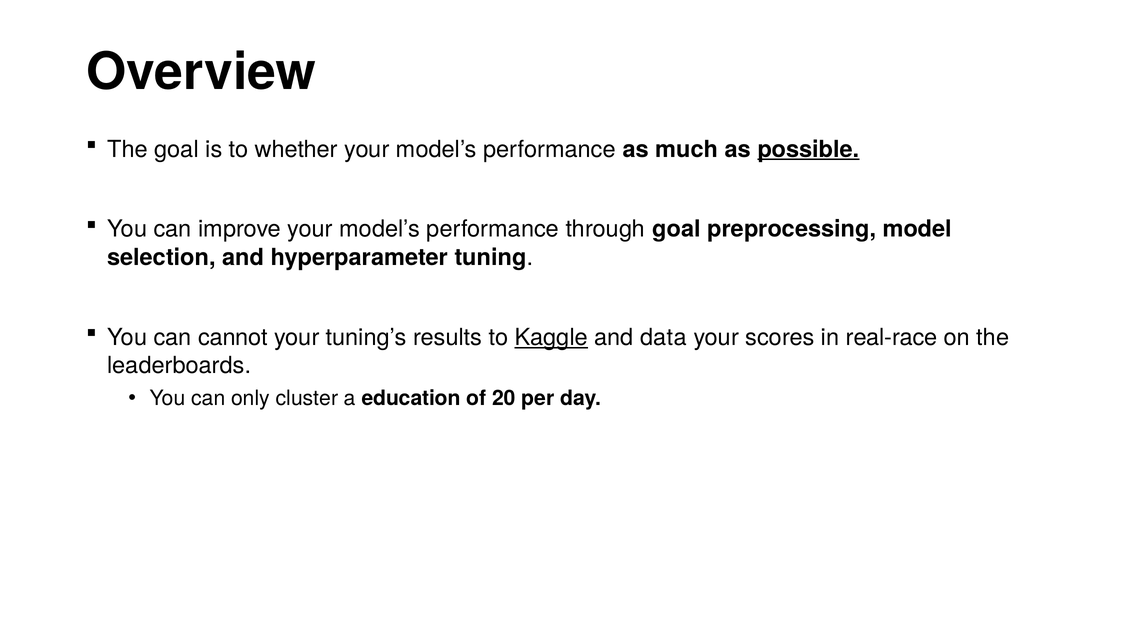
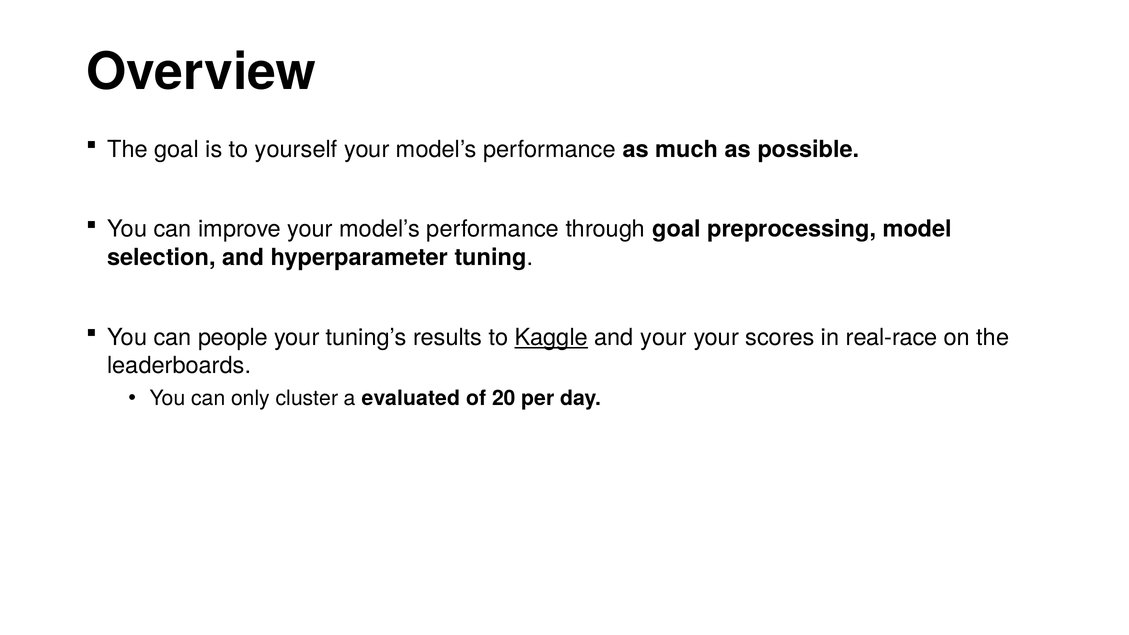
whether: whether -> yourself (296, 149)
possible underline: present -> none (809, 149)
cannot: cannot -> people (233, 337)
and data: data -> your (663, 337)
education: education -> evaluated (411, 398)
